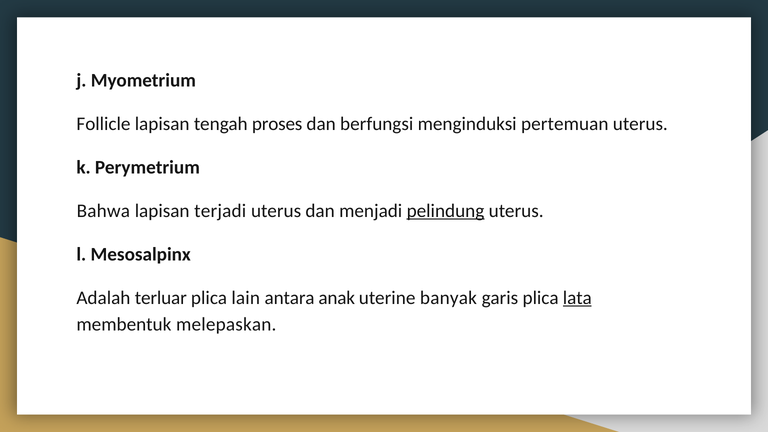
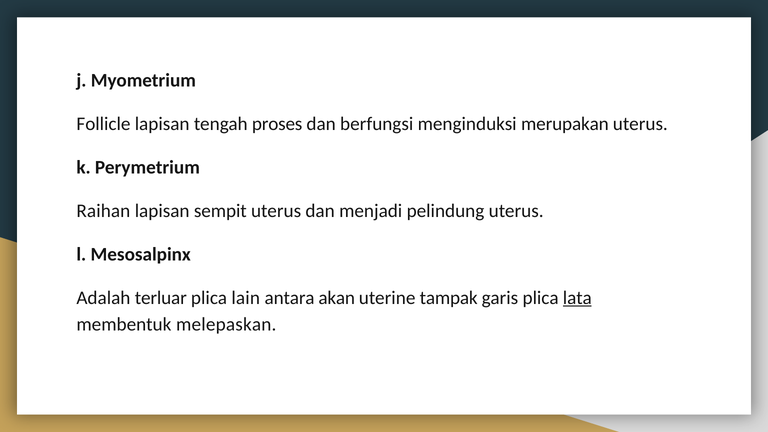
pertemuan: pertemuan -> merupakan (565, 124)
Bahwa: Bahwa -> Raihan (103, 211)
terjadi: terjadi -> sempit (220, 211)
pelindung underline: present -> none (445, 211)
anak: anak -> akan (337, 298)
banyak: banyak -> tampak (449, 298)
